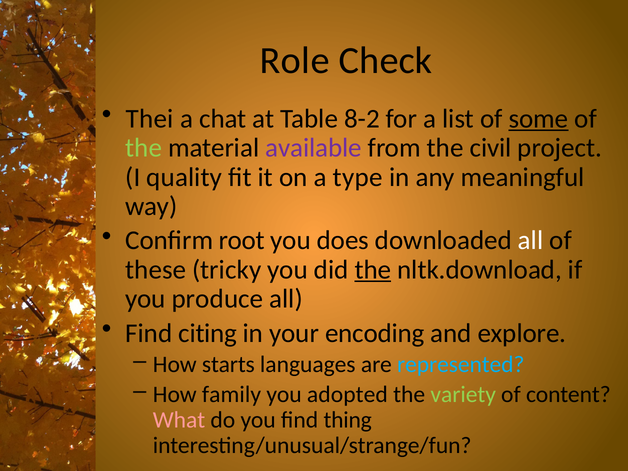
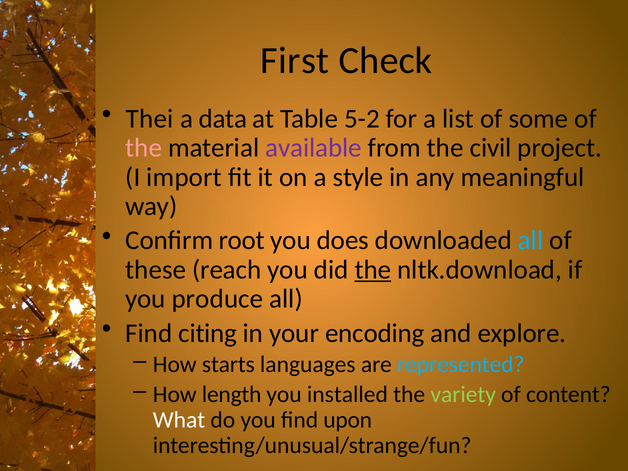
Role: Role -> First (295, 61)
chat: chat -> data (223, 119)
8-2: 8-2 -> 5-2 (362, 119)
some underline: present -> none (538, 119)
the colour: light green -> pink (144, 148)
quality: quality -> import (184, 177)
type: type -> style (358, 177)
all colour: white -> light blue (531, 241)
tricky: tricky -> reach (227, 270)
family: family -> length (232, 394)
adopted: adopted -> installed (347, 394)
What colour: pink -> white (179, 420)
thing: thing -> upon (348, 420)
